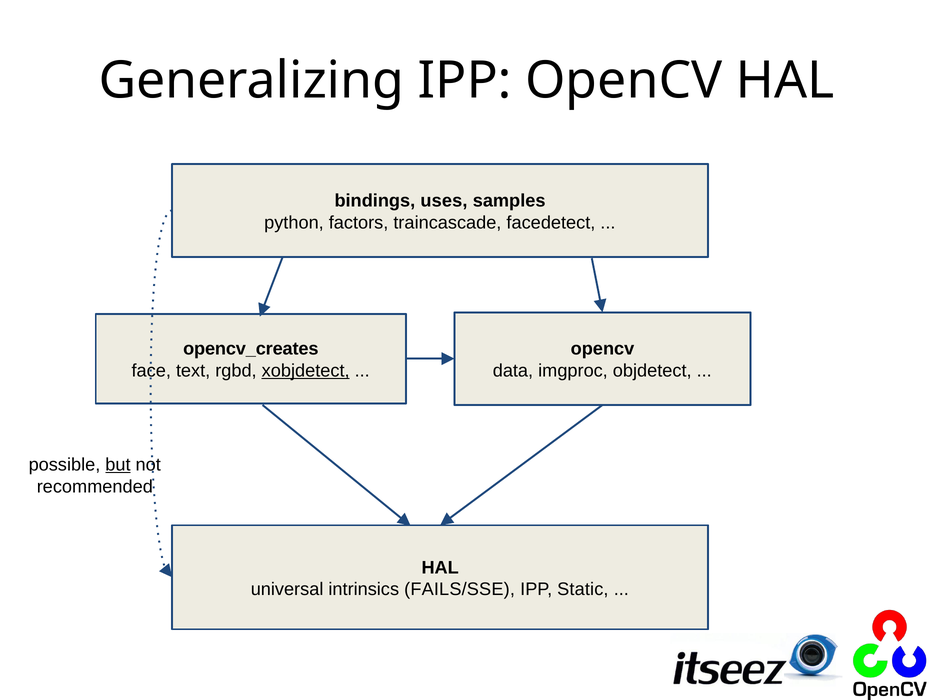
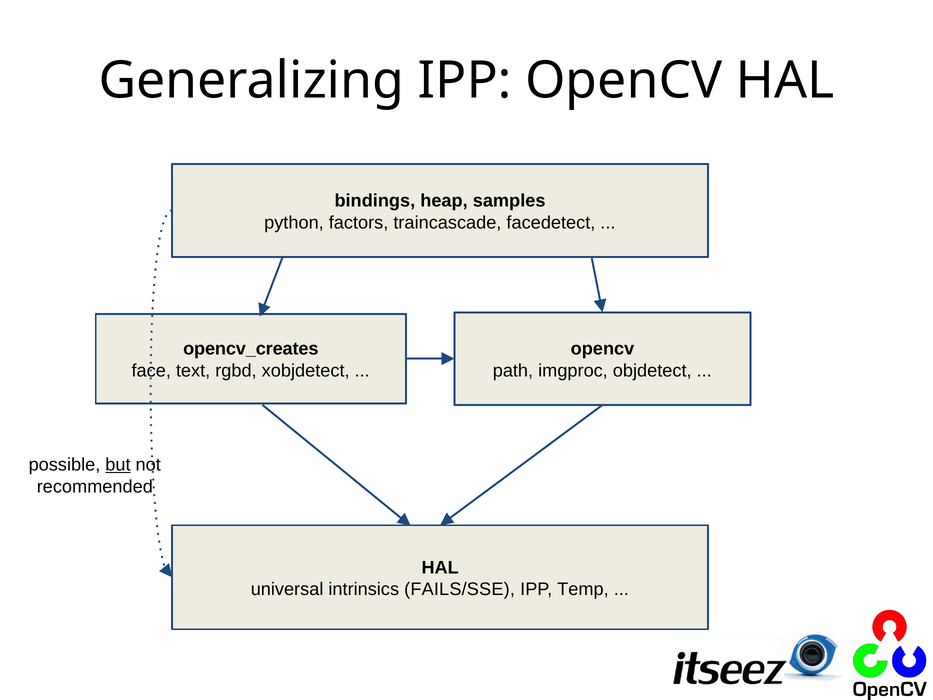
uses: uses -> heap (444, 201)
xobjdetect underline: present -> none (306, 371)
data: data -> path (513, 371)
Static: Static -> Temp (583, 589)
